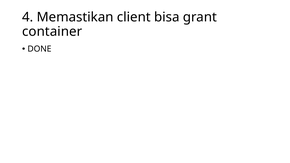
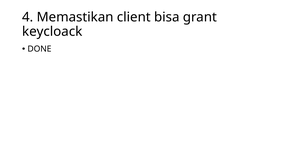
container: container -> keycloack (52, 32)
